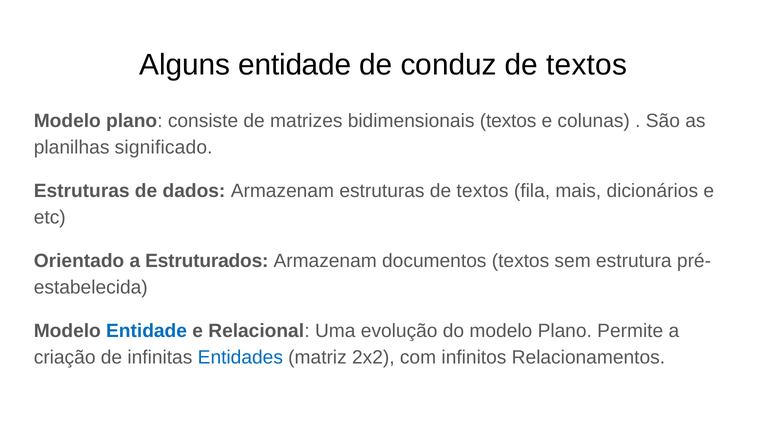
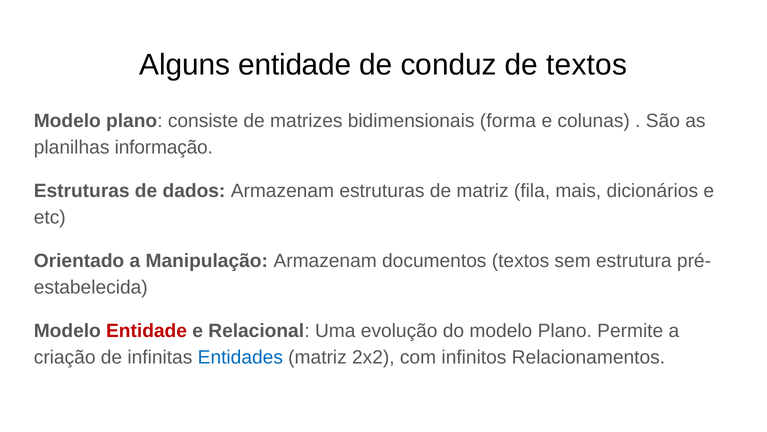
bidimensionais textos: textos -> forma (508, 121)
significado: significado -> informação (164, 147)
estruturas de textos: textos -> matriz (483, 191)
Estruturados: Estruturados -> Manipulação (207, 260)
Entidade colour: blue -> red (147, 330)
